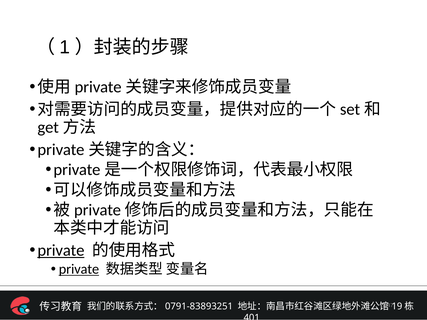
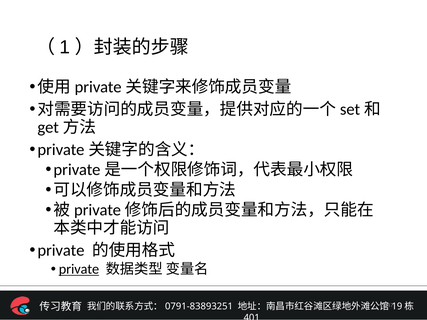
private underline: present -> none (61, 251)
